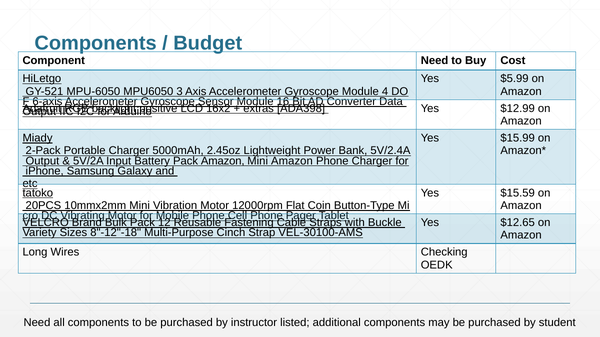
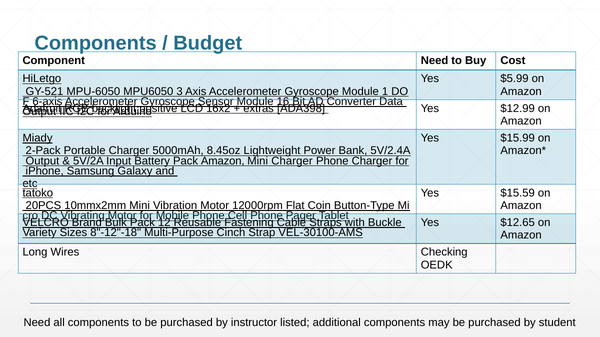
4: 4 -> 1 (385, 91)
2.45oz: 2.45oz -> 8.45oz (224, 151)
Mini Amazon: Amazon -> Charger (292, 161)
